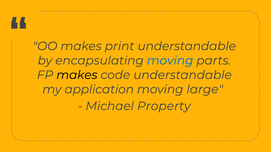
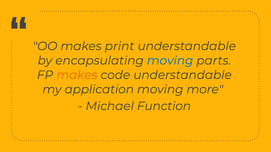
makes colour: black -> orange (77, 75)
large: large -> more (205, 90)
Property: Property -> Function (164, 106)
